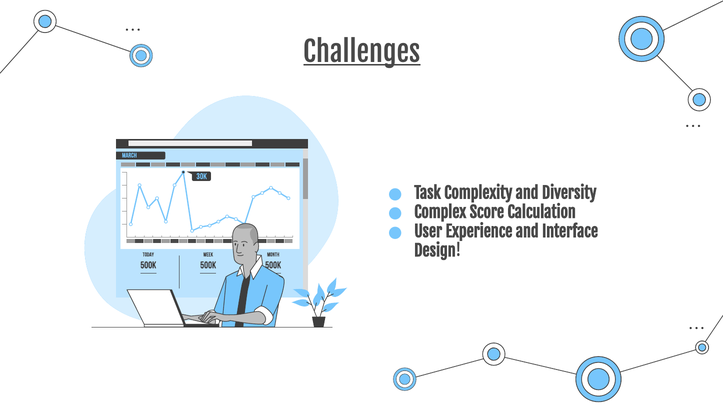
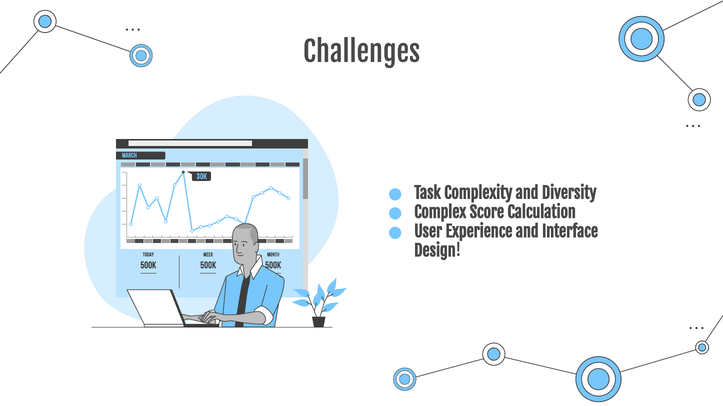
Challenges underline: present -> none (362, 53)
